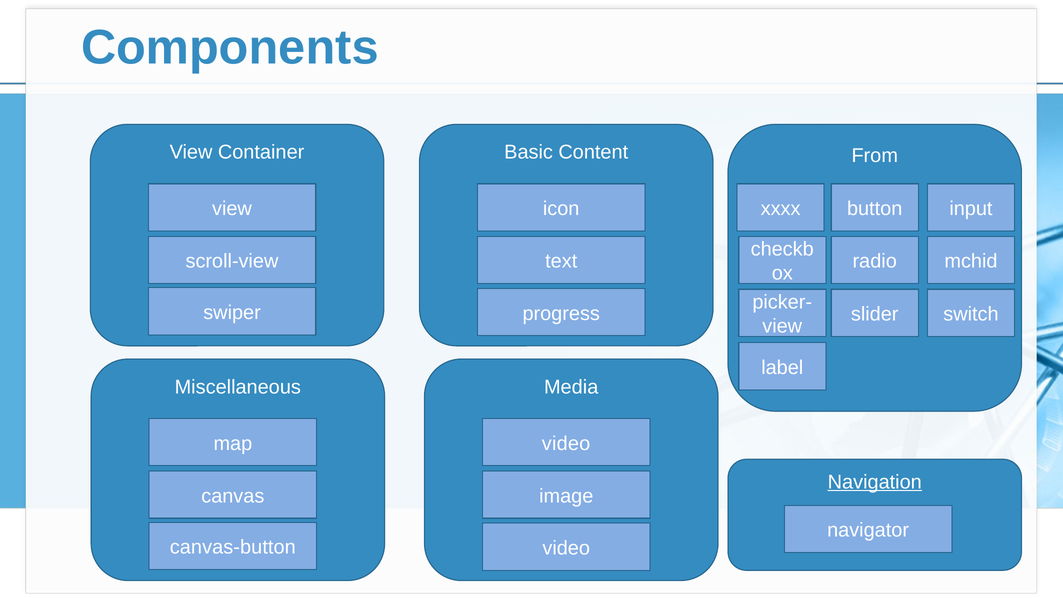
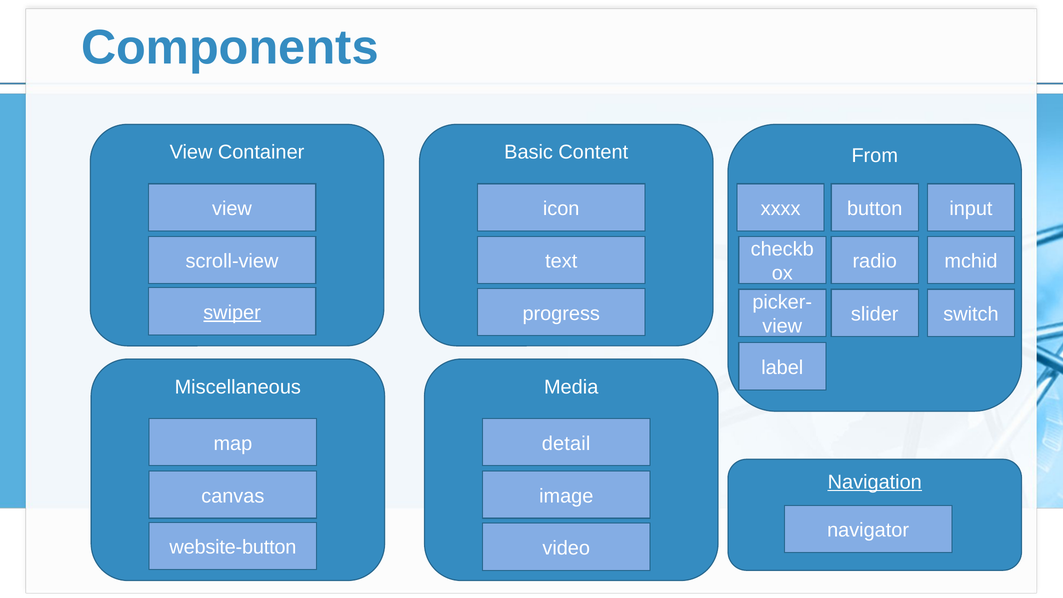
swiper underline: none -> present (232, 313)
video: video -> detail (566, 443)
canvas-button: canvas-button -> website-button (233, 547)
